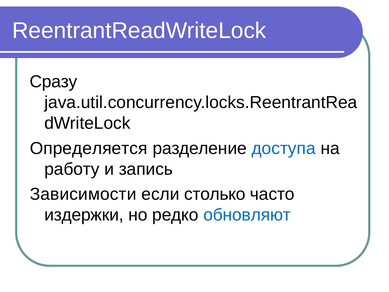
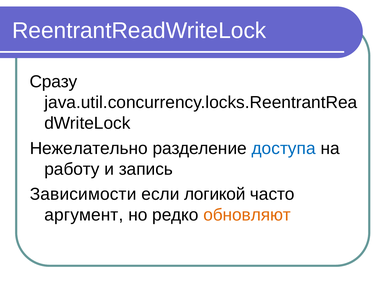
Определяется: Определяется -> Нежелательно (89, 148)
столько: столько -> логикой (215, 194)
издержки: издержки -> аргумент (84, 215)
обновляют colour: blue -> orange (247, 215)
